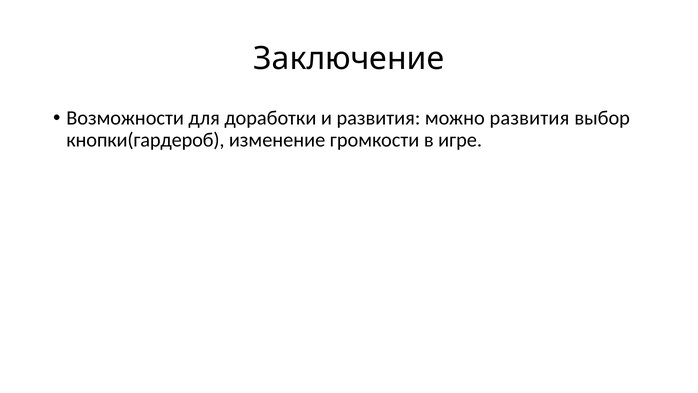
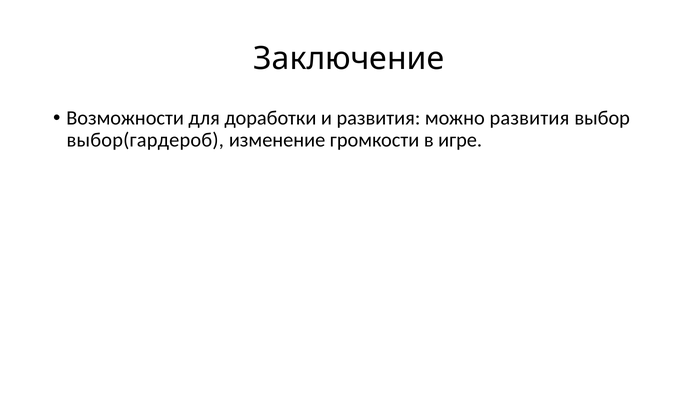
кнопки(гардероб: кнопки(гардероб -> выбор(гардероб (145, 140)
